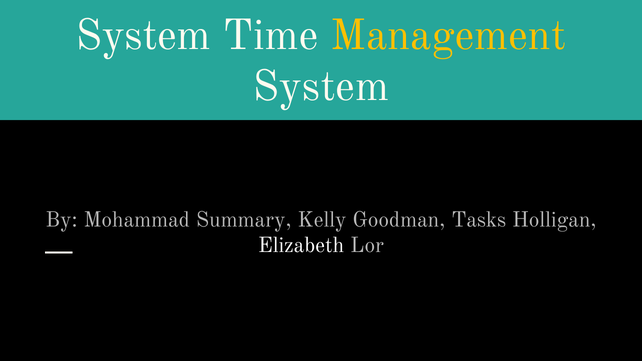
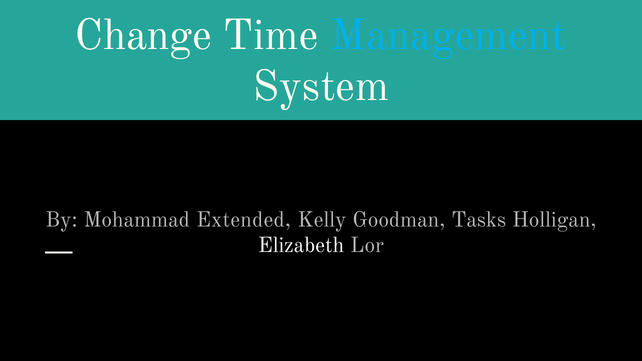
System: System -> Change (143, 35)
Management colour: yellow -> light blue (448, 35)
Summary: Summary -> Extended (244, 220)
